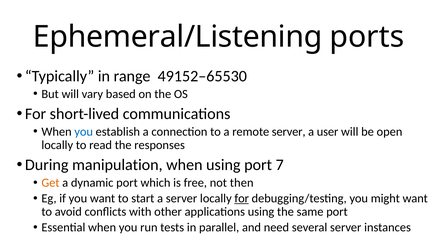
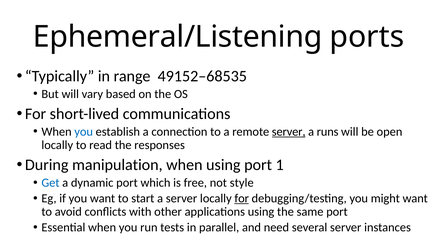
49152–65530: 49152–65530 -> 49152–68535 (202, 76)
server underline: none -> present (289, 131)
user: user -> runs (328, 131)
7: 7 -> 1 (280, 165)
Get colour: orange -> blue (50, 182)
then: then -> style (242, 182)
